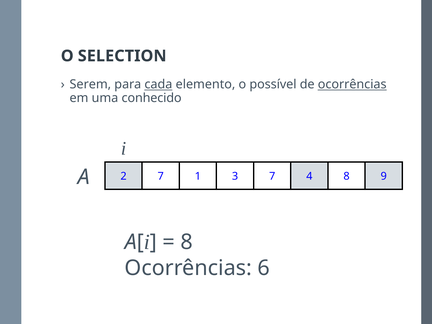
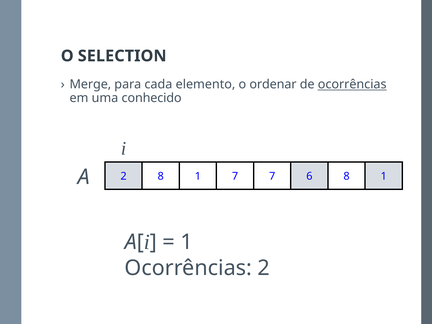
Serem: Serem -> Merge (90, 84)
cada underline: present -> none (158, 84)
possível: possível -> ordenar (273, 84)
2 7: 7 -> 8 (161, 176)
1 3: 3 -> 7 (235, 176)
4: 4 -> 6 (309, 176)
9: 9 -> 1 (384, 176)
8: 8 -> 1 (187, 242)
Ocorrências 6: 6 -> 2 (264, 268)
